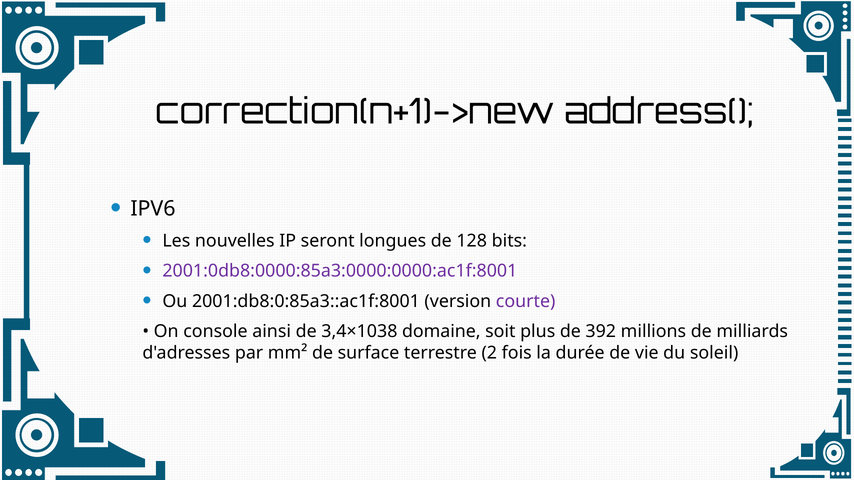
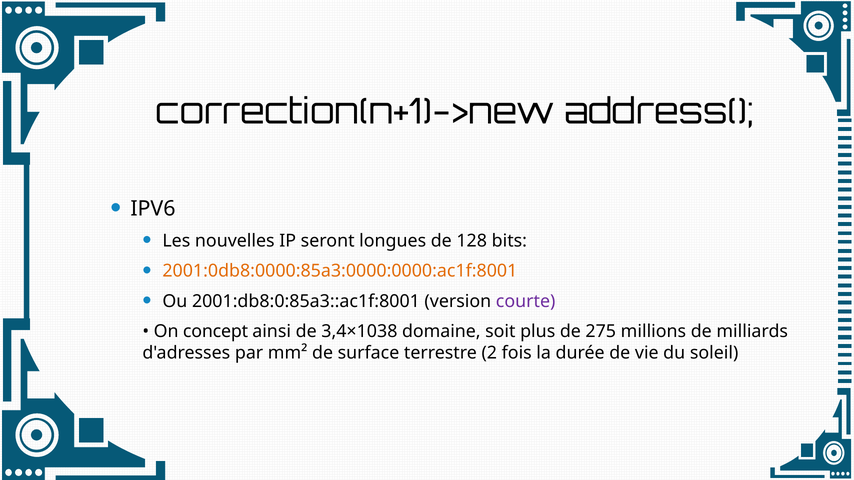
2001:0db8:0000:85a3:0000:0000:ac1f:8001 colour: purple -> orange (340, 271)
console: console -> concept (216, 332)
392: 392 -> 275 (601, 332)
